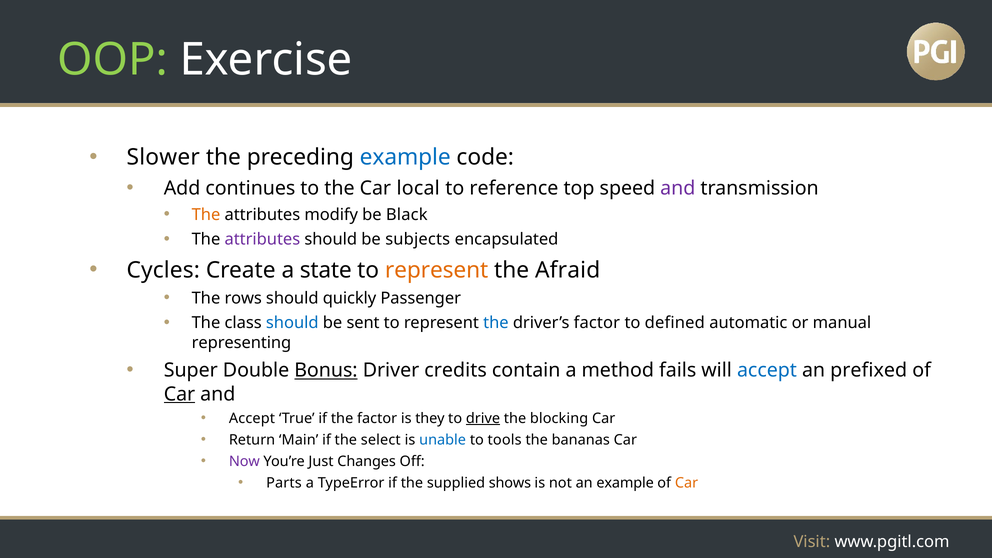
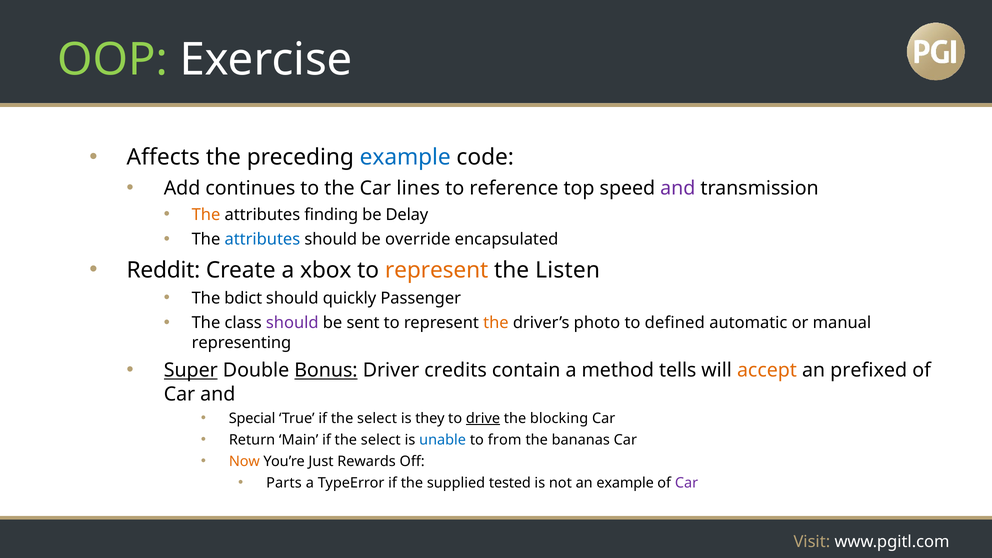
Slower: Slower -> Affects (163, 157)
local: local -> lines (418, 188)
modify: modify -> finding (331, 215)
Black: Black -> Delay (407, 215)
attributes colour: purple -> blue (262, 240)
subjects: subjects -> override (418, 240)
Cycles: Cycles -> Reddit (163, 270)
state: state -> xbox (326, 270)
Afraid: Afraid -> Listen (568, 270)
rows: rows -> bdict (243, 298)
should colour: blue -> purple (292, 323)
the colour: blue -> orange (496, 323)
driver’s factor: factor -> photo (597, 323)
Super underline: none -> present (191, 370)
fails: fails -> tells (678, 370)
accept colour: blue -> orange (767, 370)
Car underline: present -> none (180, 394)
Accept: Accept -> Special (252, 418)
True if the factor: factor -> select (377, 418)
tools: tools -> from (505, 440)
Now colour: purple -> orange (244, 461)
Changes: Changes -> Rewards (367, 461)
shows: shows -> tested (510, 483)
Car colour: orange -> purple (687, 483)
